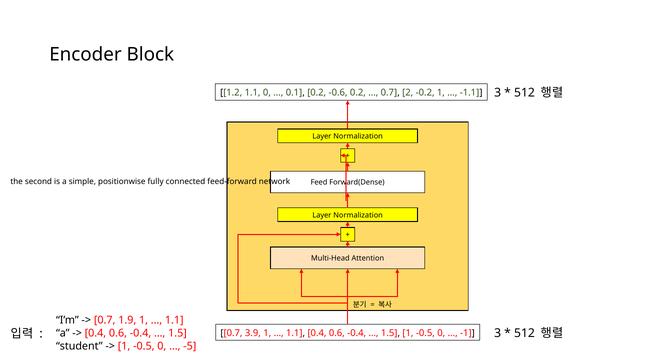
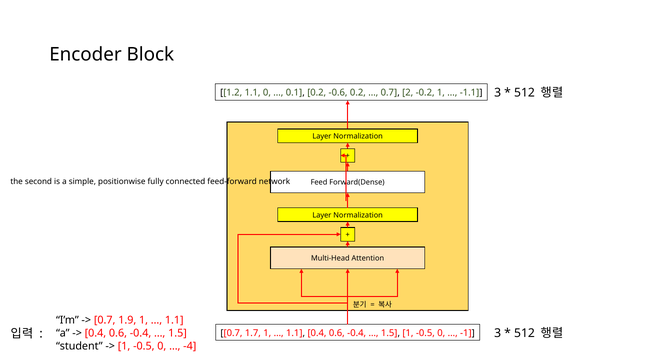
3.9: 3.9 -> 1.7 (253, 333)
-5: -5 -> -4 (190, 345)
